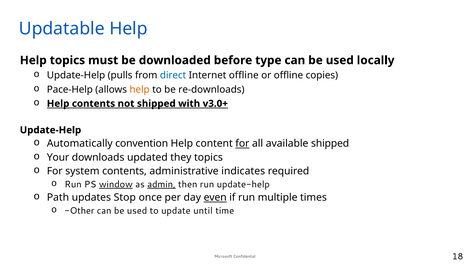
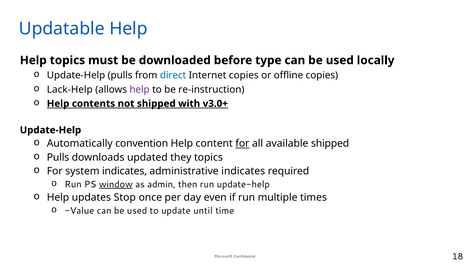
Internet offline: offline -> copies (244, 76)
Pace-Help: Pace-Help -> Lack-Help (70, 90)
help colour: orange -> purple (140, 90)
re-downloads: re-downloads -> re-instruction (211, 90)
Your: Your -> Pulls (58, 158)
system contents: contents -> indicates (125, 171)
admin underline: present -> none (161, 185)
Path: Path -> Help (58, 198)
even underline: present -> none (215, 198)
Other: Other -> Value (79, 211)
